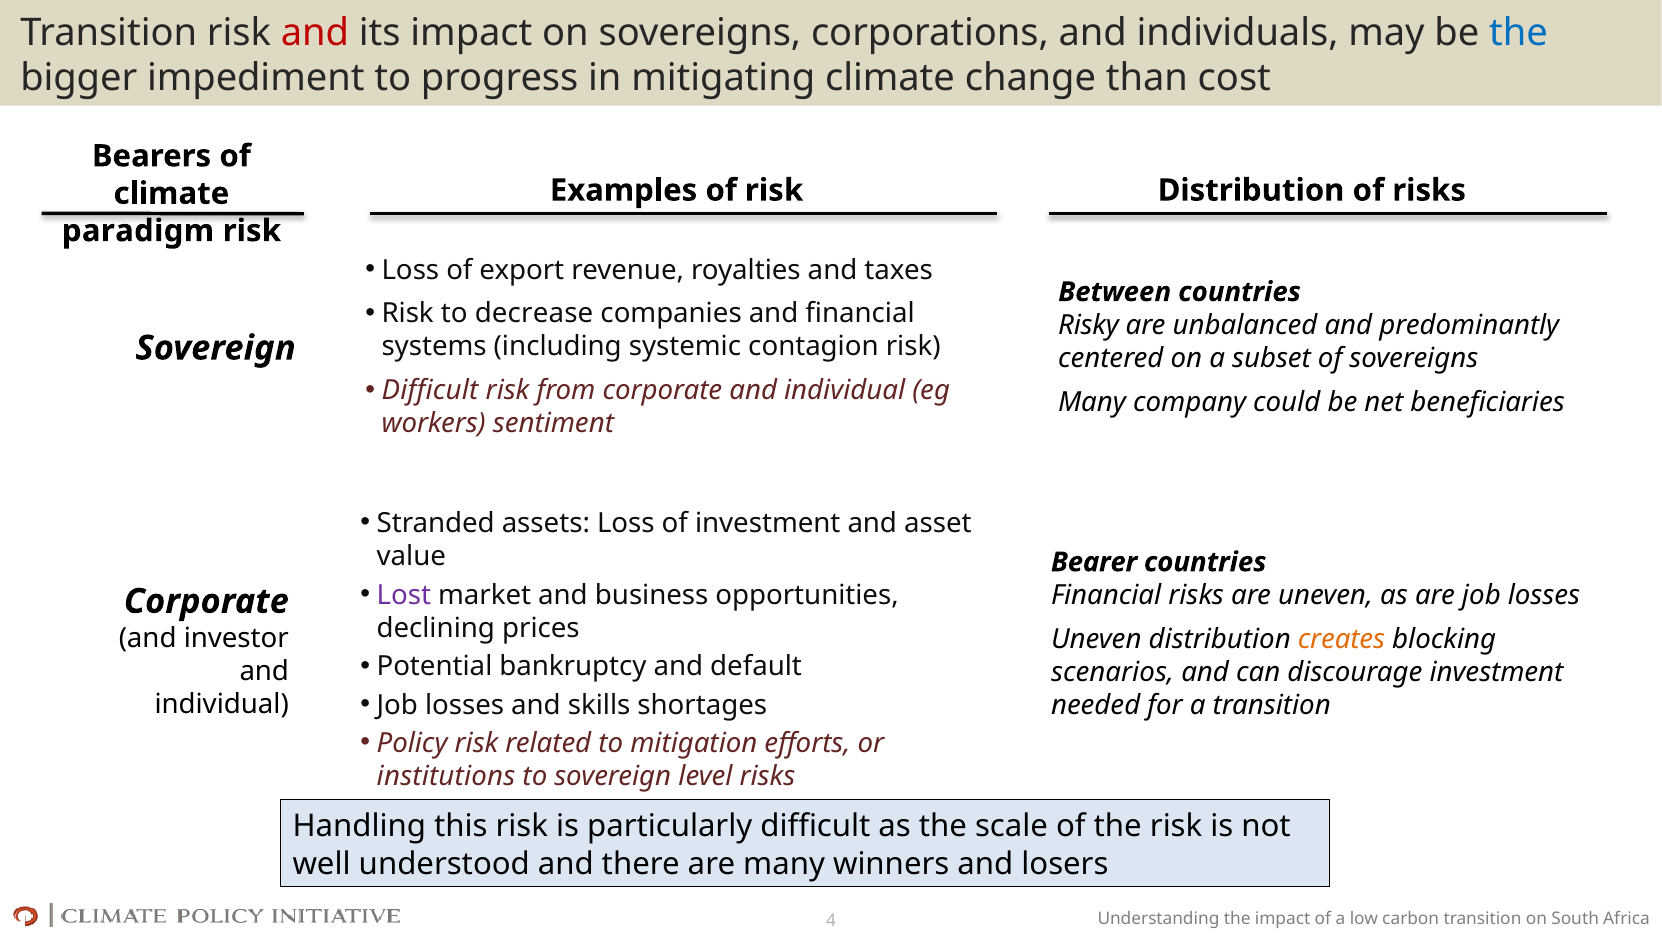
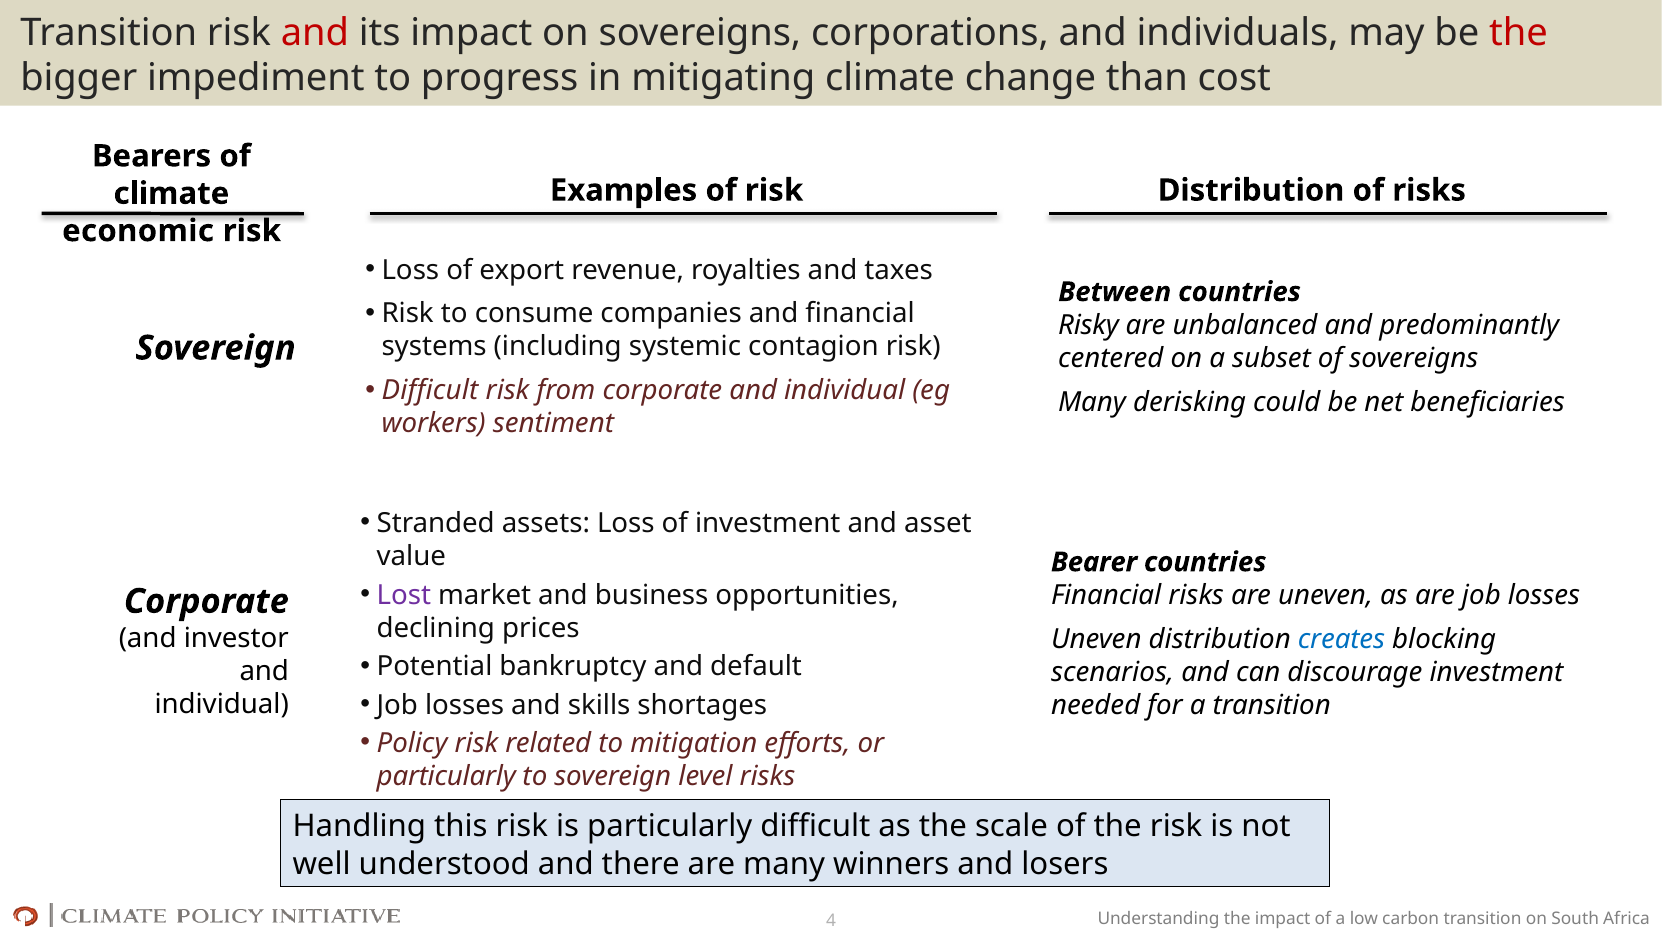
the colour: blue -> red (1518, 33)
paradigm: paradigm -> economic (138, 231)
decrease: decrease -> consume (534, 314)
company: company -> derisking (1190, 402)
creates colour: orange -> blue (1341, 639)
institutions: institutions -> particularly (446, 777)
